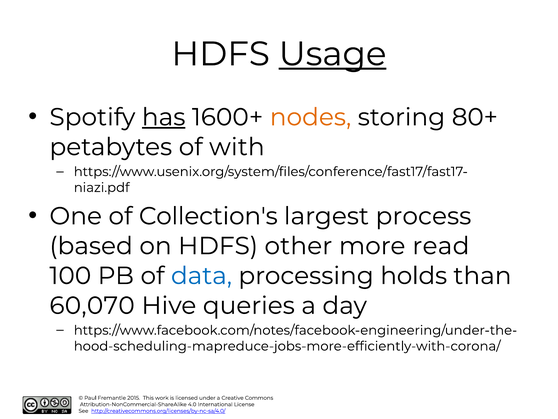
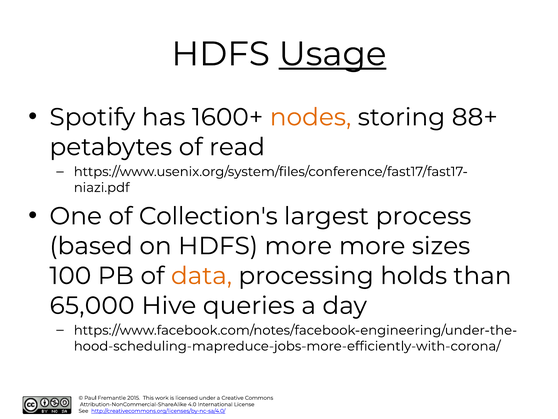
has underline: present -> none (164, 117)
80+: 80+ -> 88+ (475, 117)
with: with -> read (237, 147)
HDFS other: other -> more (298, 246)
read: read -> sizes (441, 246)
data colour: blue -> orange (201, 276)
60,070: 60,070 -> 65,000 (92, 305)
